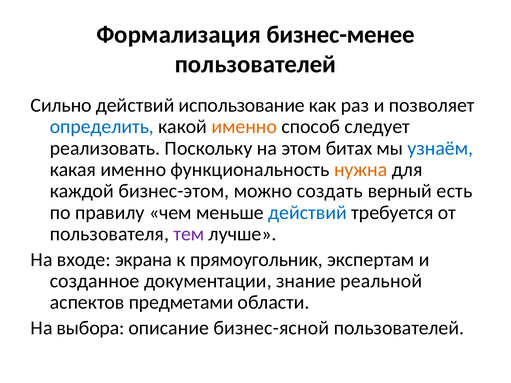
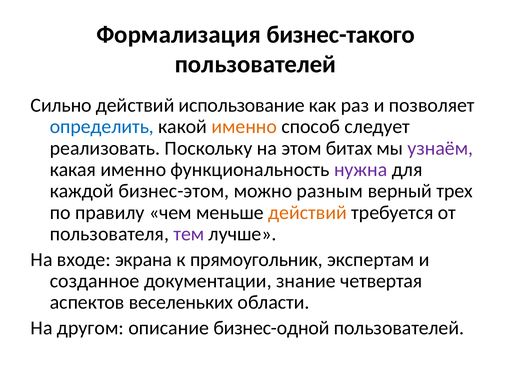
бизнес-менее: бизнес-менее -> бизнес-такого (341, 35)
узнаём colour: blue -> purple (440, 148)
нужна colour: orange -> purple (361, 170)
создать: создать -> разным (330, 191)
есть: есть -> трех (455, 191)
действий colour: blue -> orange (308, 213)
реальной: реальной -> четвертая (381, 281)
предметами: предметами -> веселеньких (181, 303)
выбора: выбора -> другом (90, 328)
бизнес-ясной: бизнес-ясной -> бизнес-одной (272, 328)
